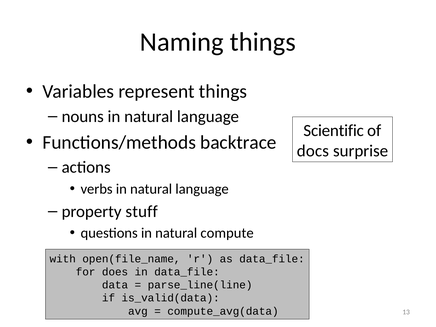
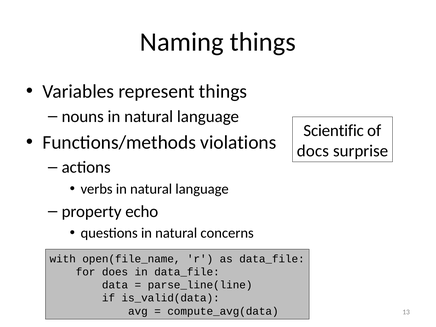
backtrace: backtrace -> violations (238, 142)
stuff: stuff -> echo (142, 211)
compute: compute -> concerns (227, 233)
